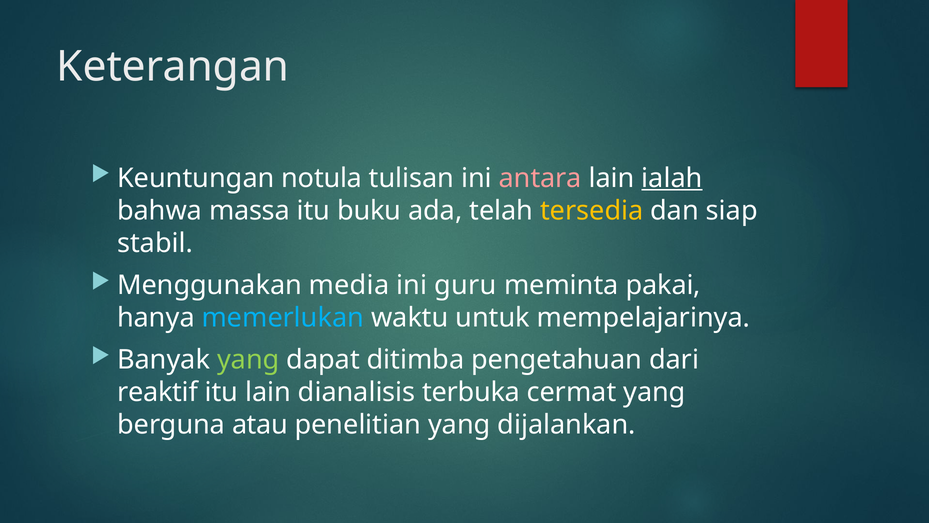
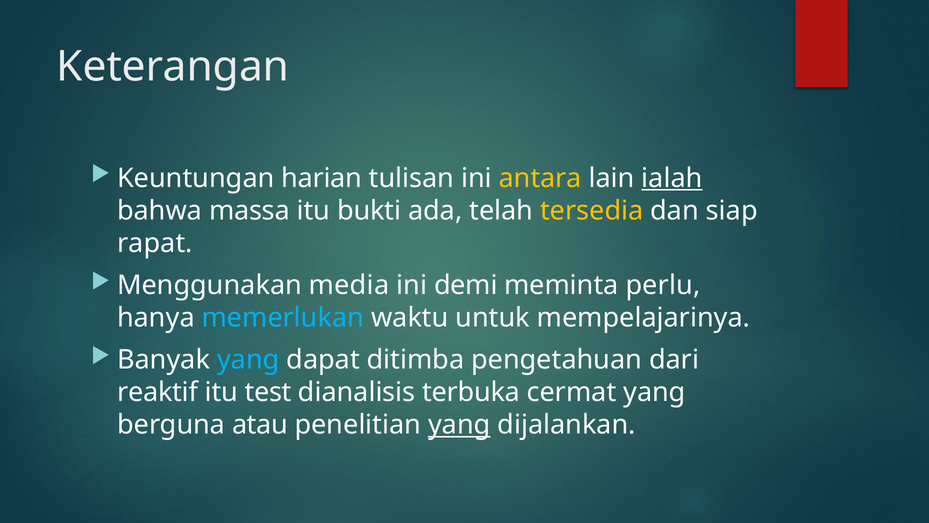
notula: notula -> harian (322, 178)
antara colour: pink -> yellow (540, 178)
buku: buku -> bukti (369, 210)
stabil: stabil -> rapat (155, 243)
guru: guru -> demi (466, 285)
pakai: pakai -> perlu (663, 285)
yang colour: light green -> light blue (248, 360)
itu lain: lain -> test (268, 392)
yang underline: none -> present (459, 425)
